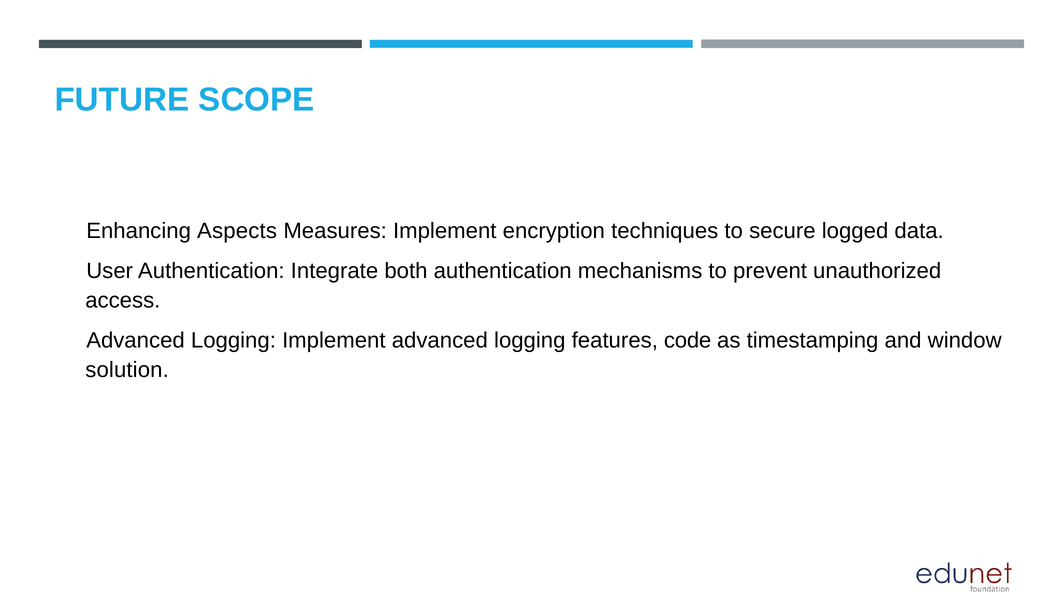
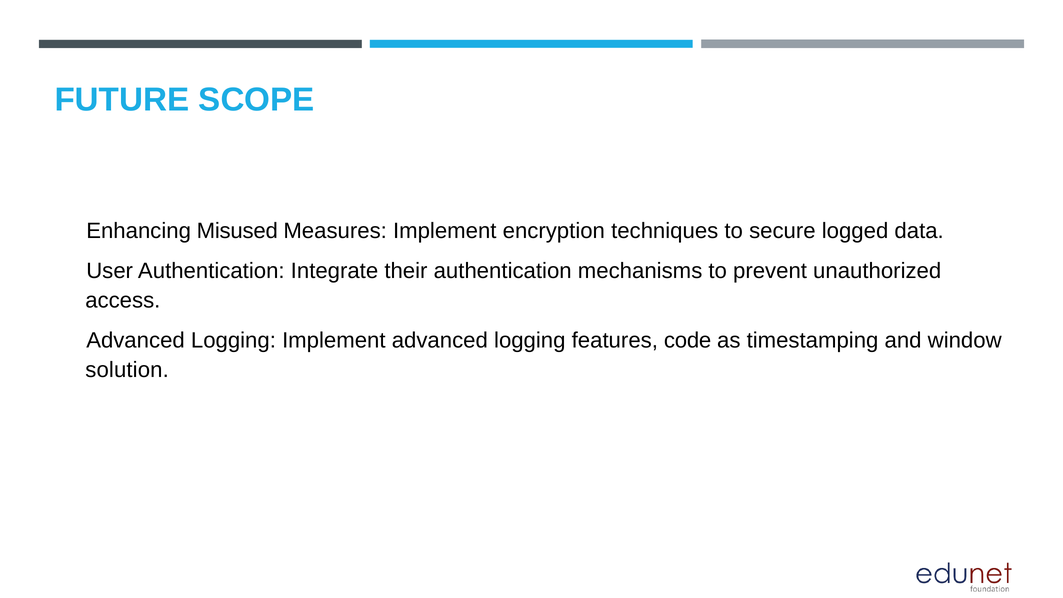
Aspects: Aspects -> Misused (237, 231)
both: both -> their (406, 271)
